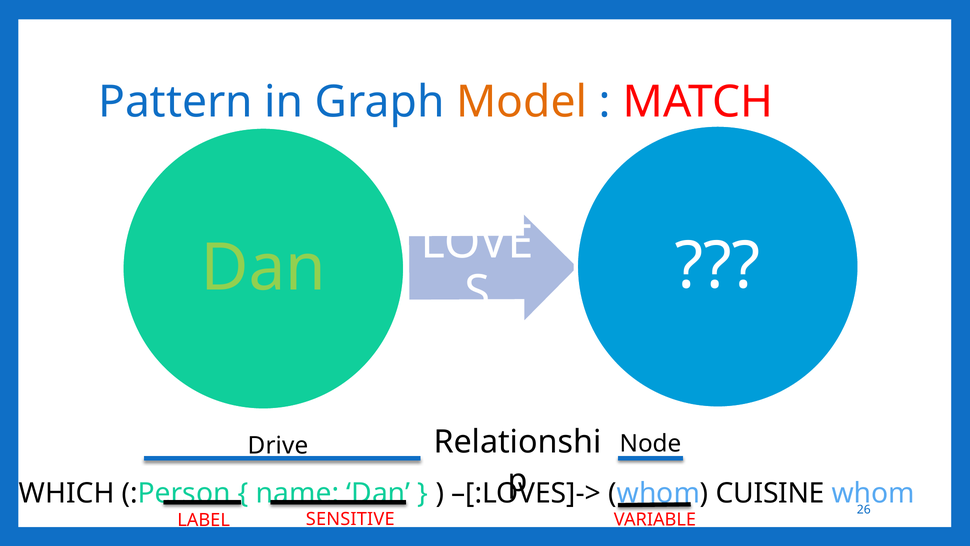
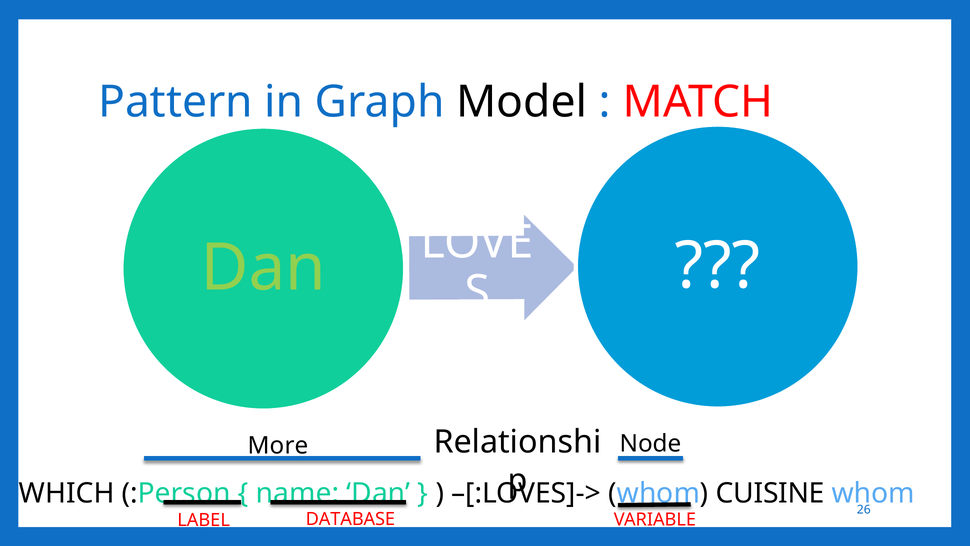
Model colour: orange -> black (522, 102)
Drive: Drive -> More (278, 445)
SENSITIVE: SENSITIVE -> DATABASE (350, 519)
